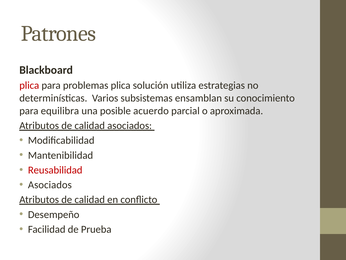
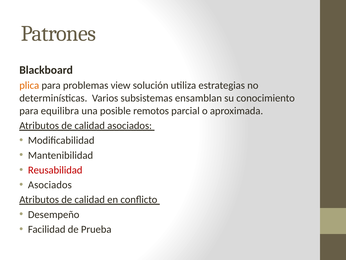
plica colour: red -> orange (29, 85)
problemas plica: plica -> view (121, 85)
acuerdo: acuerdo -> remotos (151, 111)
